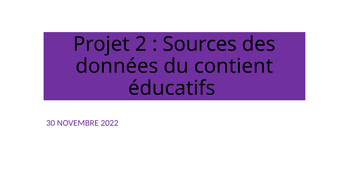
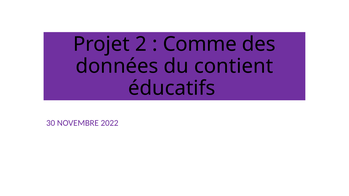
Sources: Sources -> Comme (200, 44)
